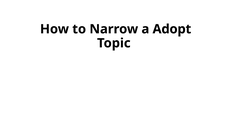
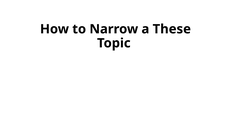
Adopt: Adopt -> These (172, 29)
